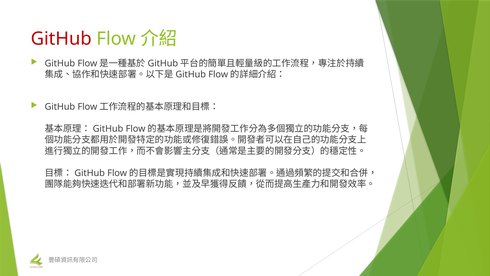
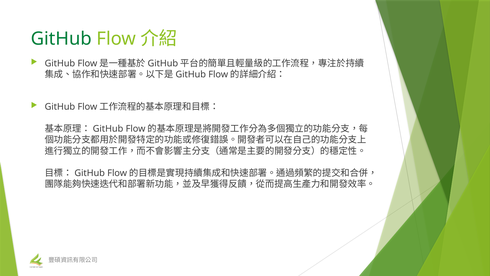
GitHub colour: red -> green (61, 39)
